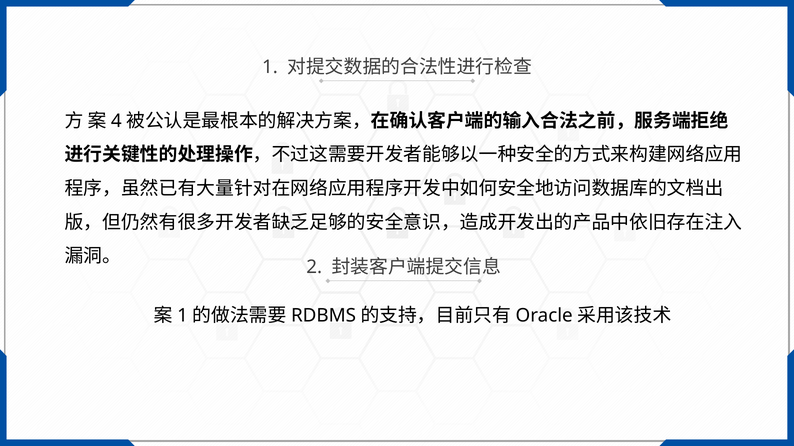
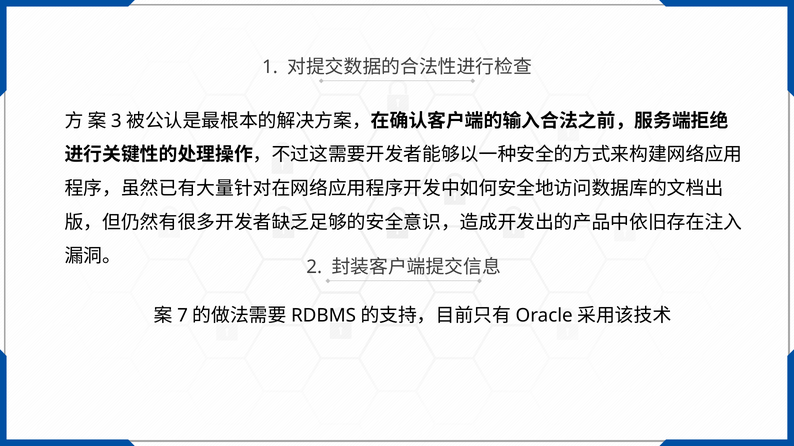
4: 4 -> 3 (116, 121)
1: 1 -> 7 (183, 316)
